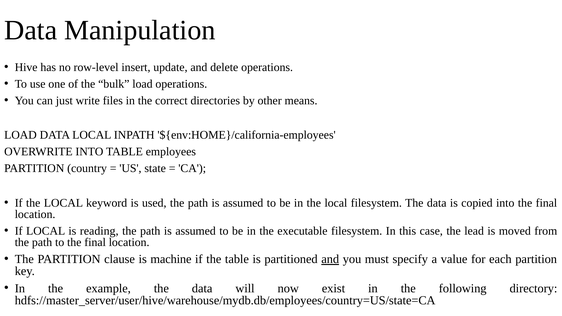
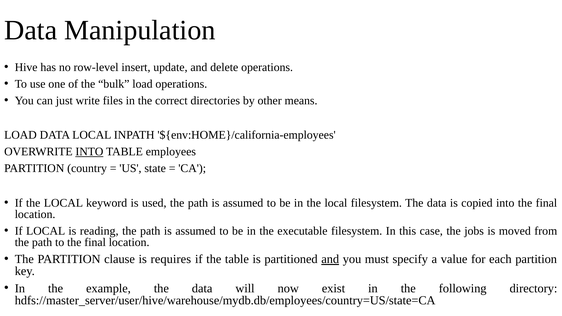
INTO underline: none -> present (89, 152)
lead: lead -> jobs (474, 231)
machine: machine -> requires (171, 259)
